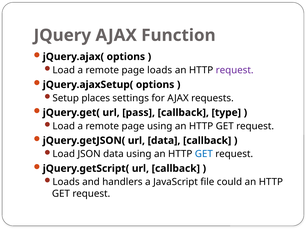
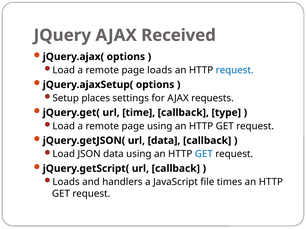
Function: Function -> Received (179, 35)
request colour: purple -> blue (235, 70)
pass: pass -> time (139, 113)
could: could -> times (230, 182)
